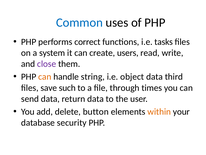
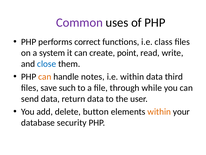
Common colour: blue -> purple (79, 22)
tasks: tasks -> class (164, 42)
users: users -> point (128, 53)
close colour: purple -> blue (47, 64)
string: string -> notes (93, 77)
i.e object: object -> within (132, 77)
times: times -> while (152, 88)
